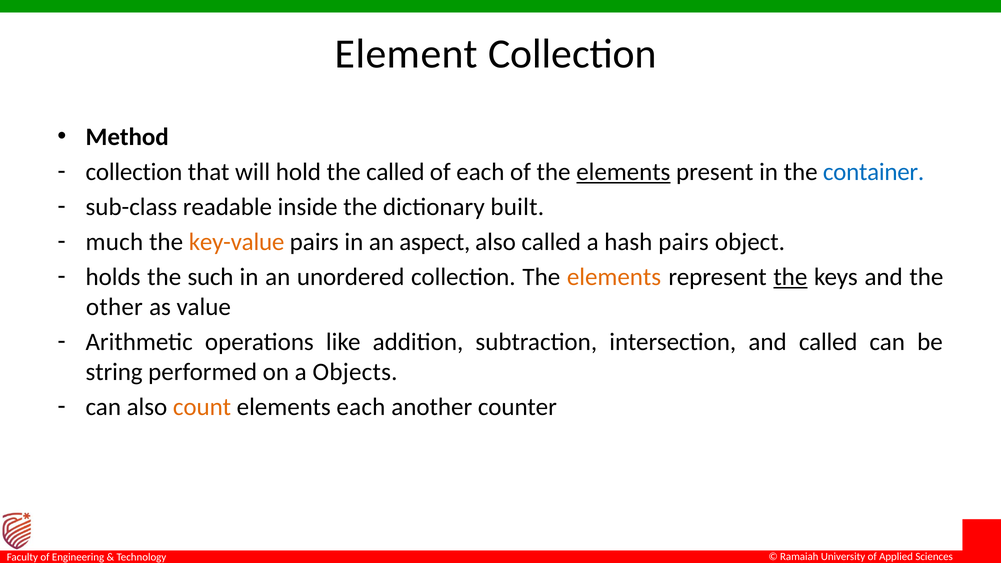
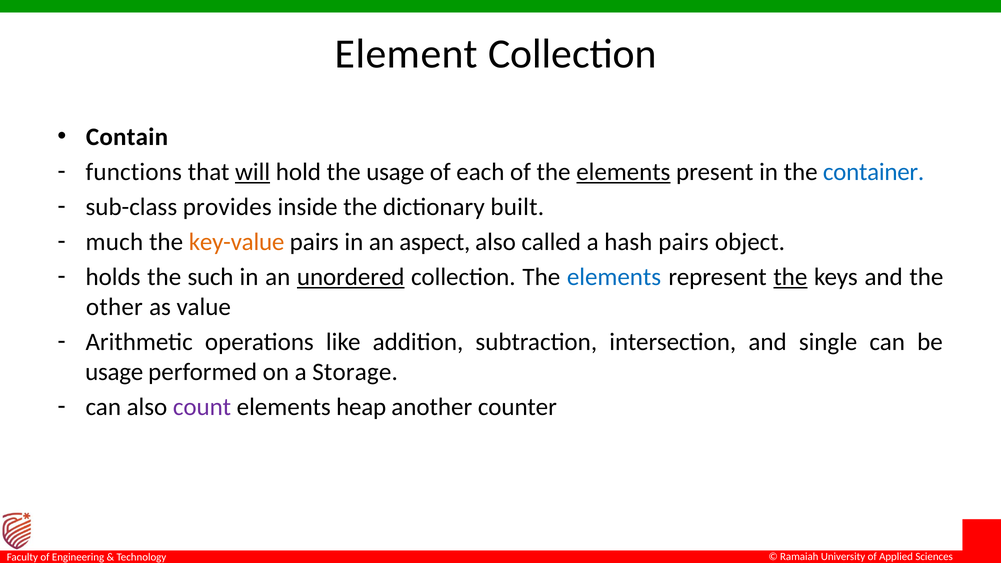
Method: Method -> Contain (127, 137)
collection: collection -> functions (134, 172)
will underline: none -> present (253, 172)
the called: called -> usage (395, 172)
readable: readable -> provides (227, 207)
unordered underline: none -> present (351, 277)
elements colour: orange -> blue (614, 277)
and called: called -> single (828, 342)
string: string -> usage (114, 372)
Objects: Objects -> Storage (355, 372)
count colour: orange -> purple (202, 407)
elements each: each -> heap (361, 407)
